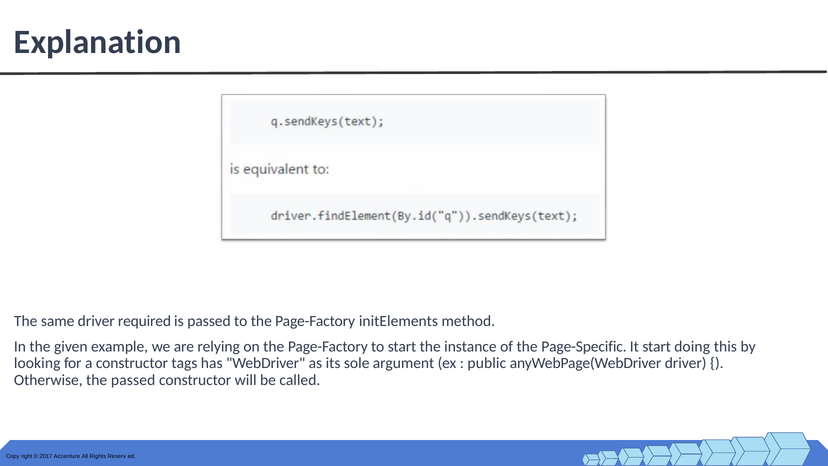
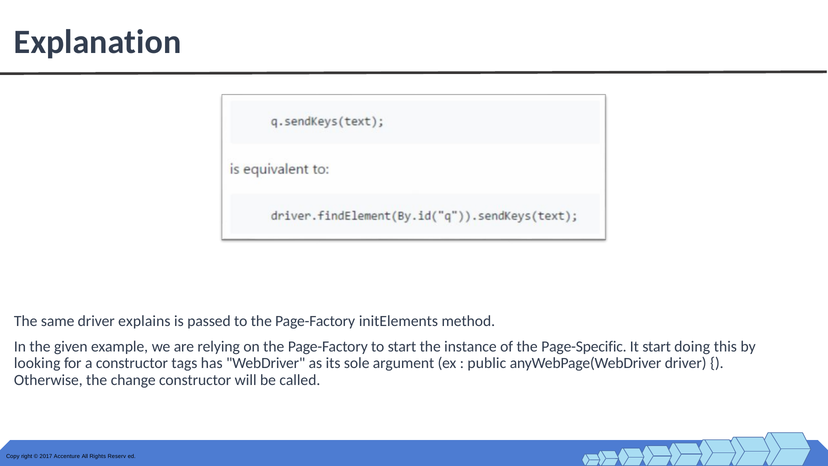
required: required -> explains (144, 321)
the passed: passed -> change (133, 380)
